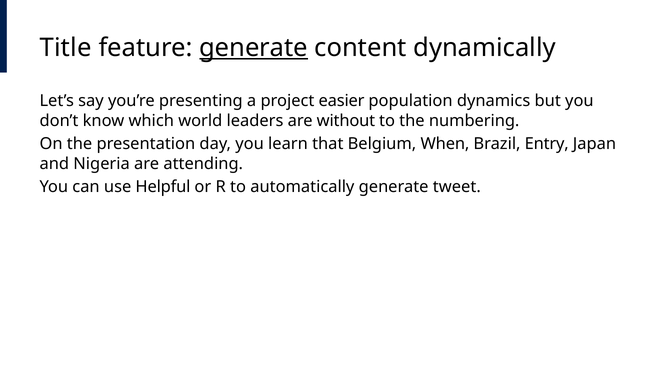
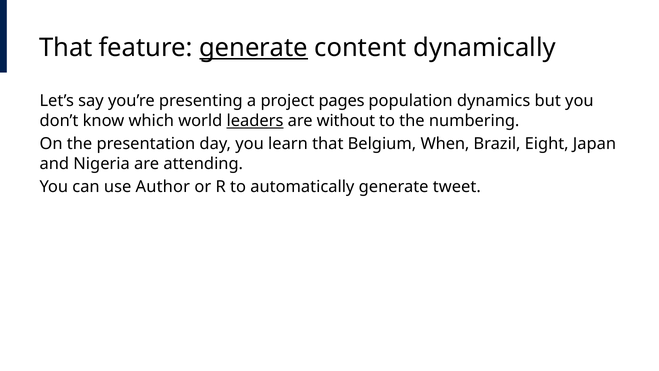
Title: Title -> That (66, 48)
easier: easier -> pages (342, 101)
leaders underline: none -> present (255, 121)
Entry: Entry -> Eight (547, 144)
Helpful: Helpful -> Author (163, 187)
